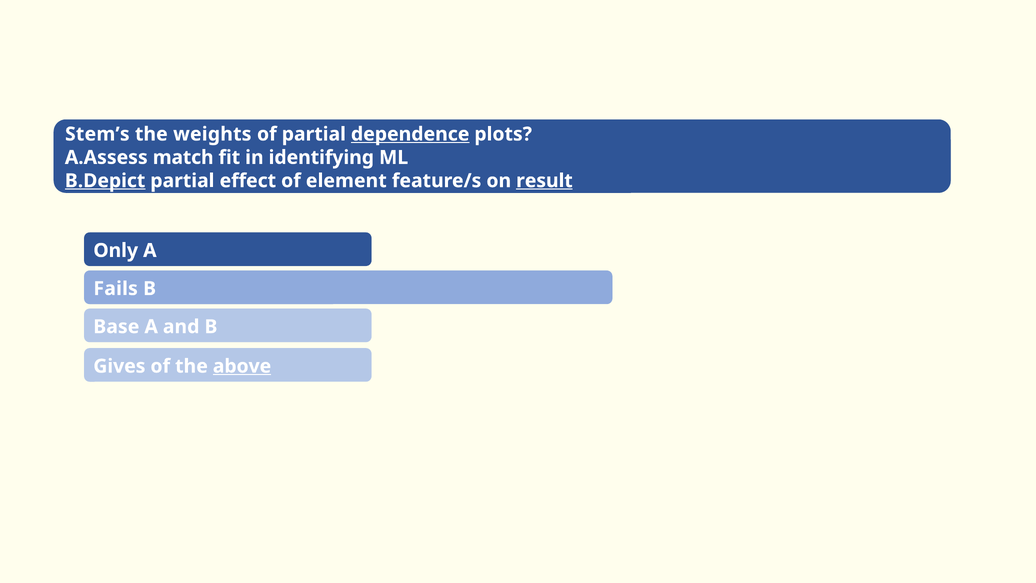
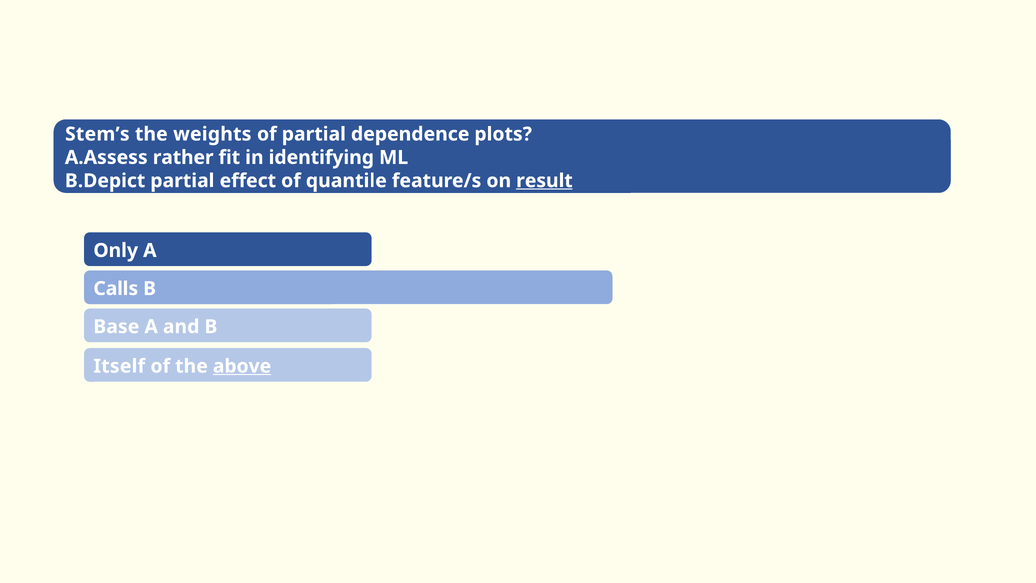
dependence underline: present -> none (410, 134)
match: match -> rather (183, 157)
B.Depict underline: present -> none (105, 181)
element: element -> quantile (346, 181)
Fails: Fails -> Calls (116, 289)
Gives: Gives -> Itself (119, 366)
